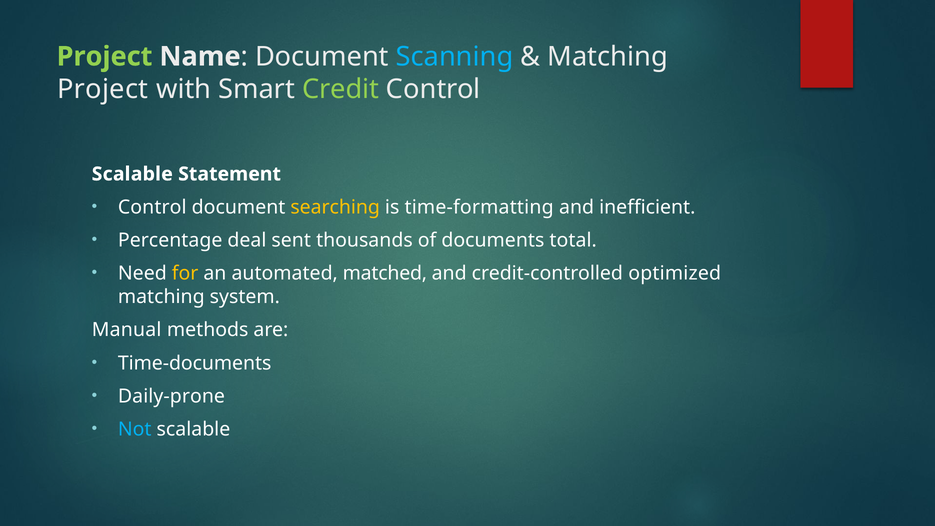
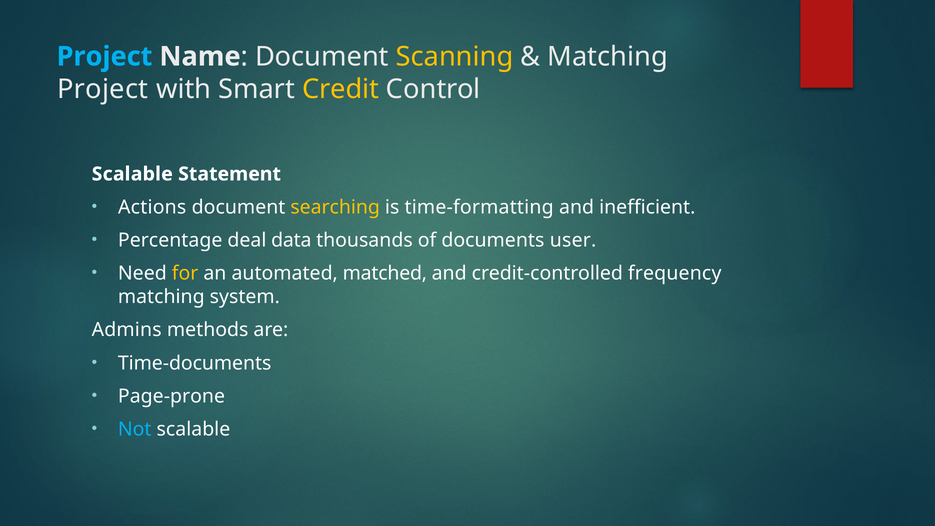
Project colour: light green -> light blue (105, 57)
Scanning colour: light blue -> yellow (455, 57)
Credit colour: light green -> yellow (341, 89)
Control: Control -> Actions (152, 207)
sent: sent -> data (291, 240)
total: total -> user (573, 240)
optimized: optimized -> frequency (675, 273)
Manual: Manual -> Admins (127, 330)
Daily-prone: Daily-prone -> Page-prone (171, 396)
